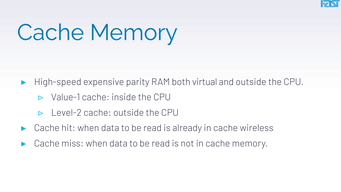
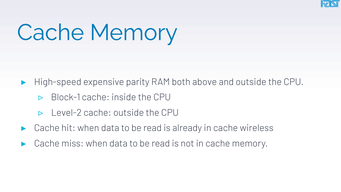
virtual: virtual -> above (205, 82)
Value-1: Value-1 -> Block-1 (66, 97)
